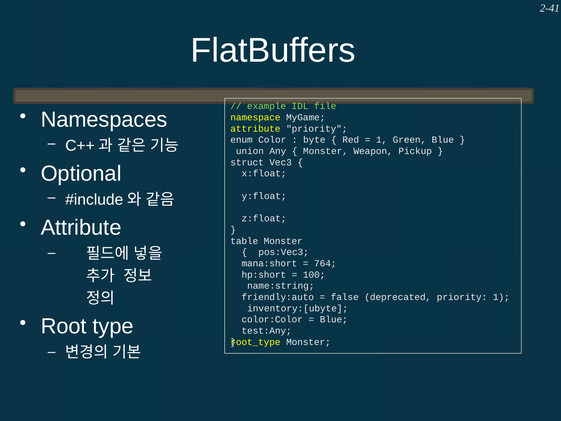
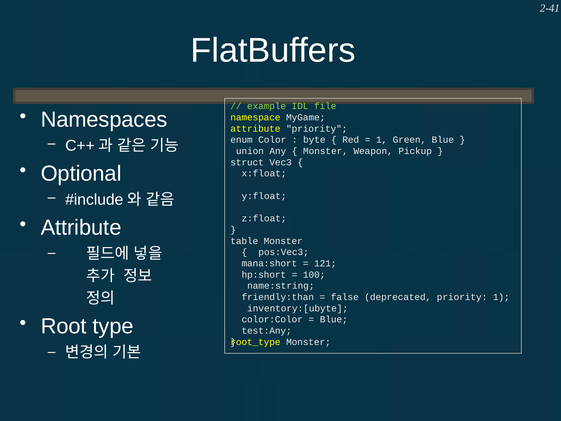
764: 764 -> 121 (325, 263)
friendly:auto: friendly:auto -> friendly:than (278, 297)
